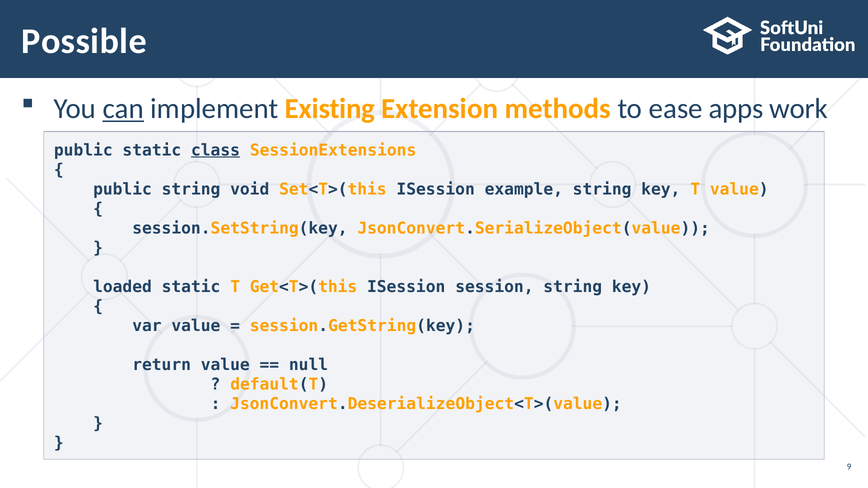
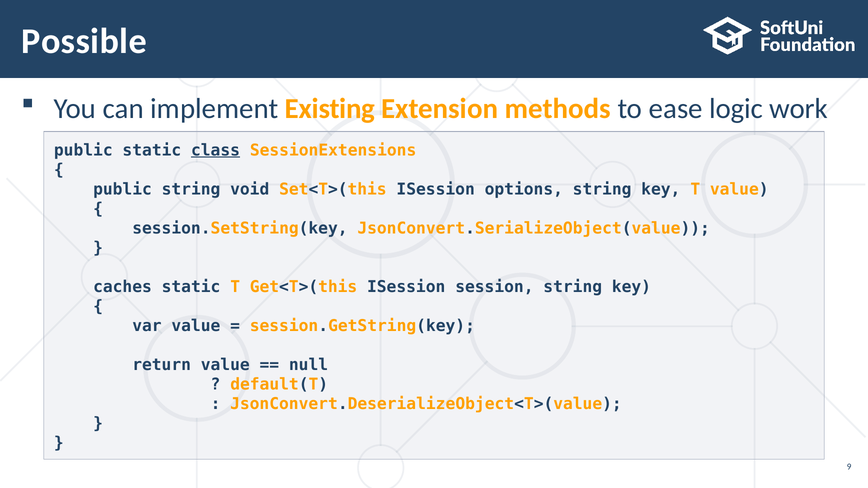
can underline: present -> none (123, 109)
apps: apps -> logic (736, 109)
example: example -> options (524, 189)
loaded: loaded -> caches (122, 287)
